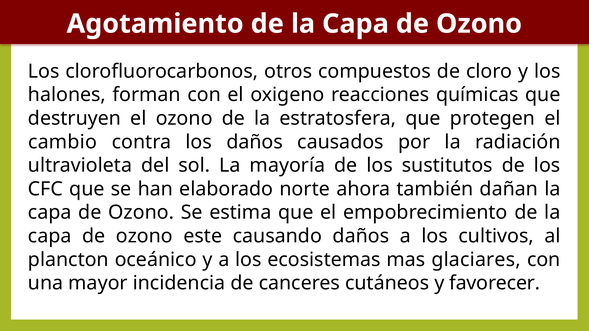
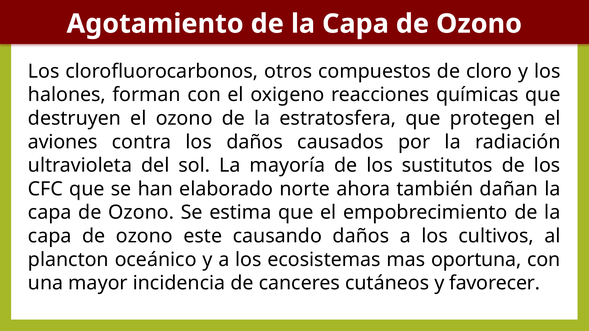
cambio: cambio -> aviones (63, 142)
glaciares: glaciares -> oportuna (476, 260)
